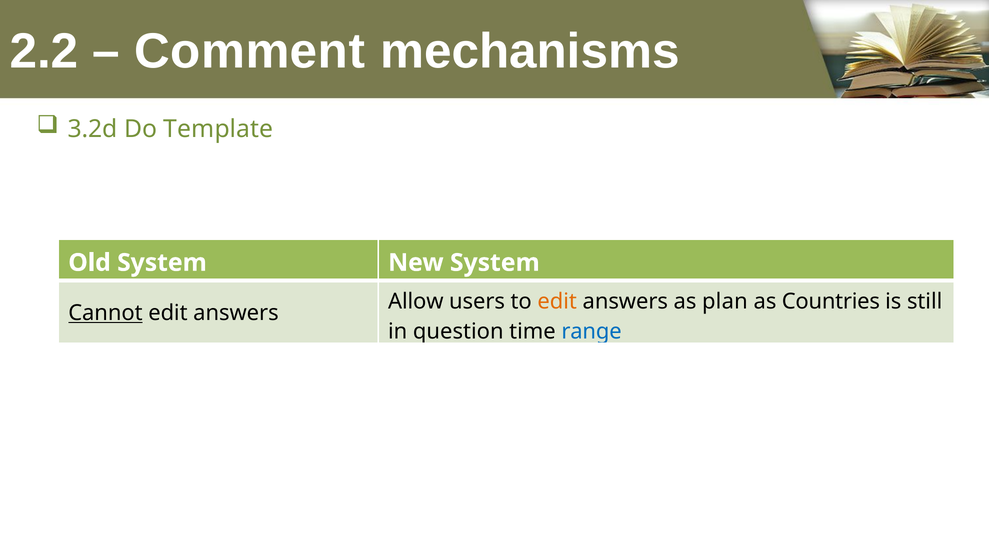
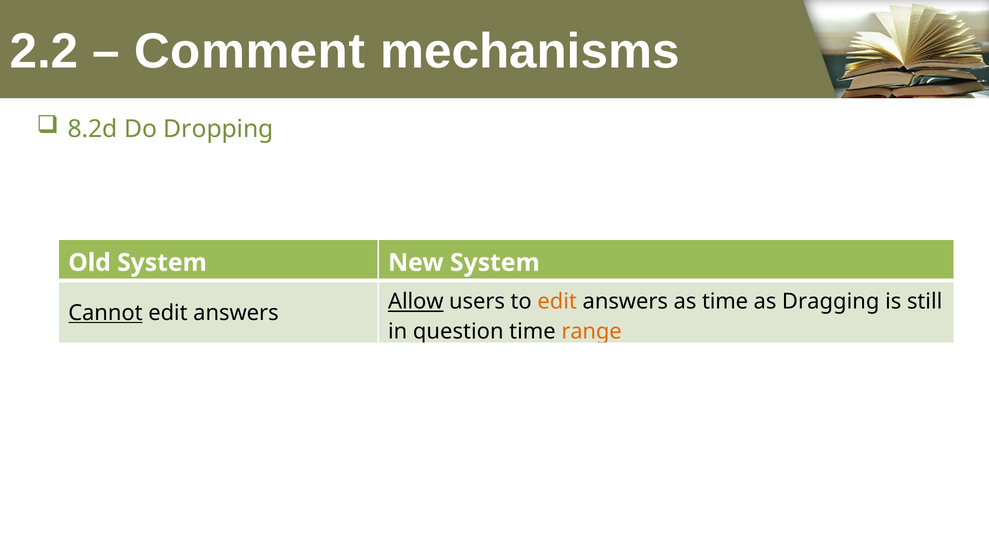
3.2d: 3.2d -> 8.2d (93, 129)
Template: Template -> Dropping (219, 129)
Allow underline: none -> present (416, 301)
as plan: plan -> time (725, 301)
Countries: Countries -> Dragging (831, 301)
range colour: blue -> orange (592, 331)
